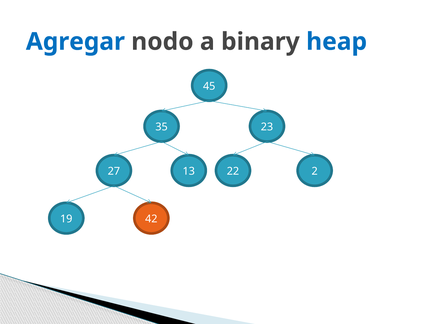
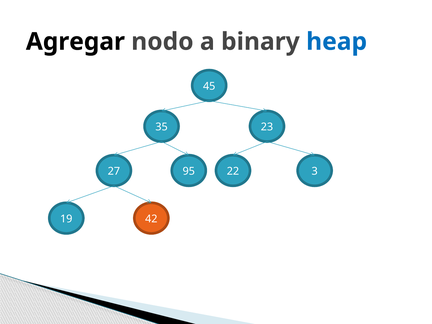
Agregar colour: blue -> black (75, 42)
13: 13 -> 95 (189, 171)
2: 2 -> 3 (315, 171)
